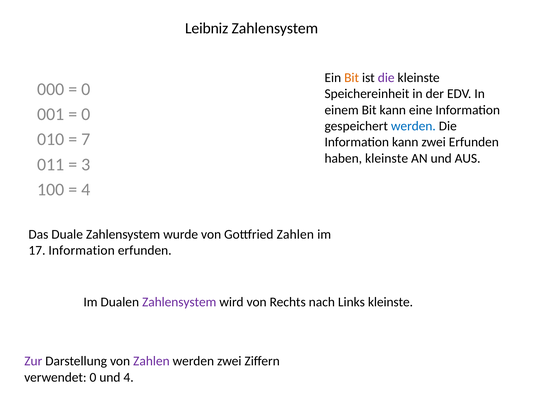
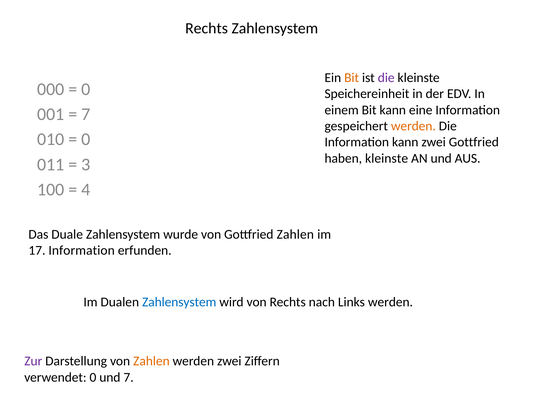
Leibniz: Leibniz -> Rechts (207, 28)
0: 0 -> 7 (86, 114)
werden colour: blue -> orange (413, 126)
7: 7 -> 0 (86, 139)
zwei Erfunden: Erfunden -> Gottfried (474, 142)
Zahlensystem colour: purple -> blue (179, 302)
Links kleinste: kleinste -> werden (390, 302)
Zahlen colour: purple -> orange (151, 361)
und 4: 4 -> 7 (129, 377)
